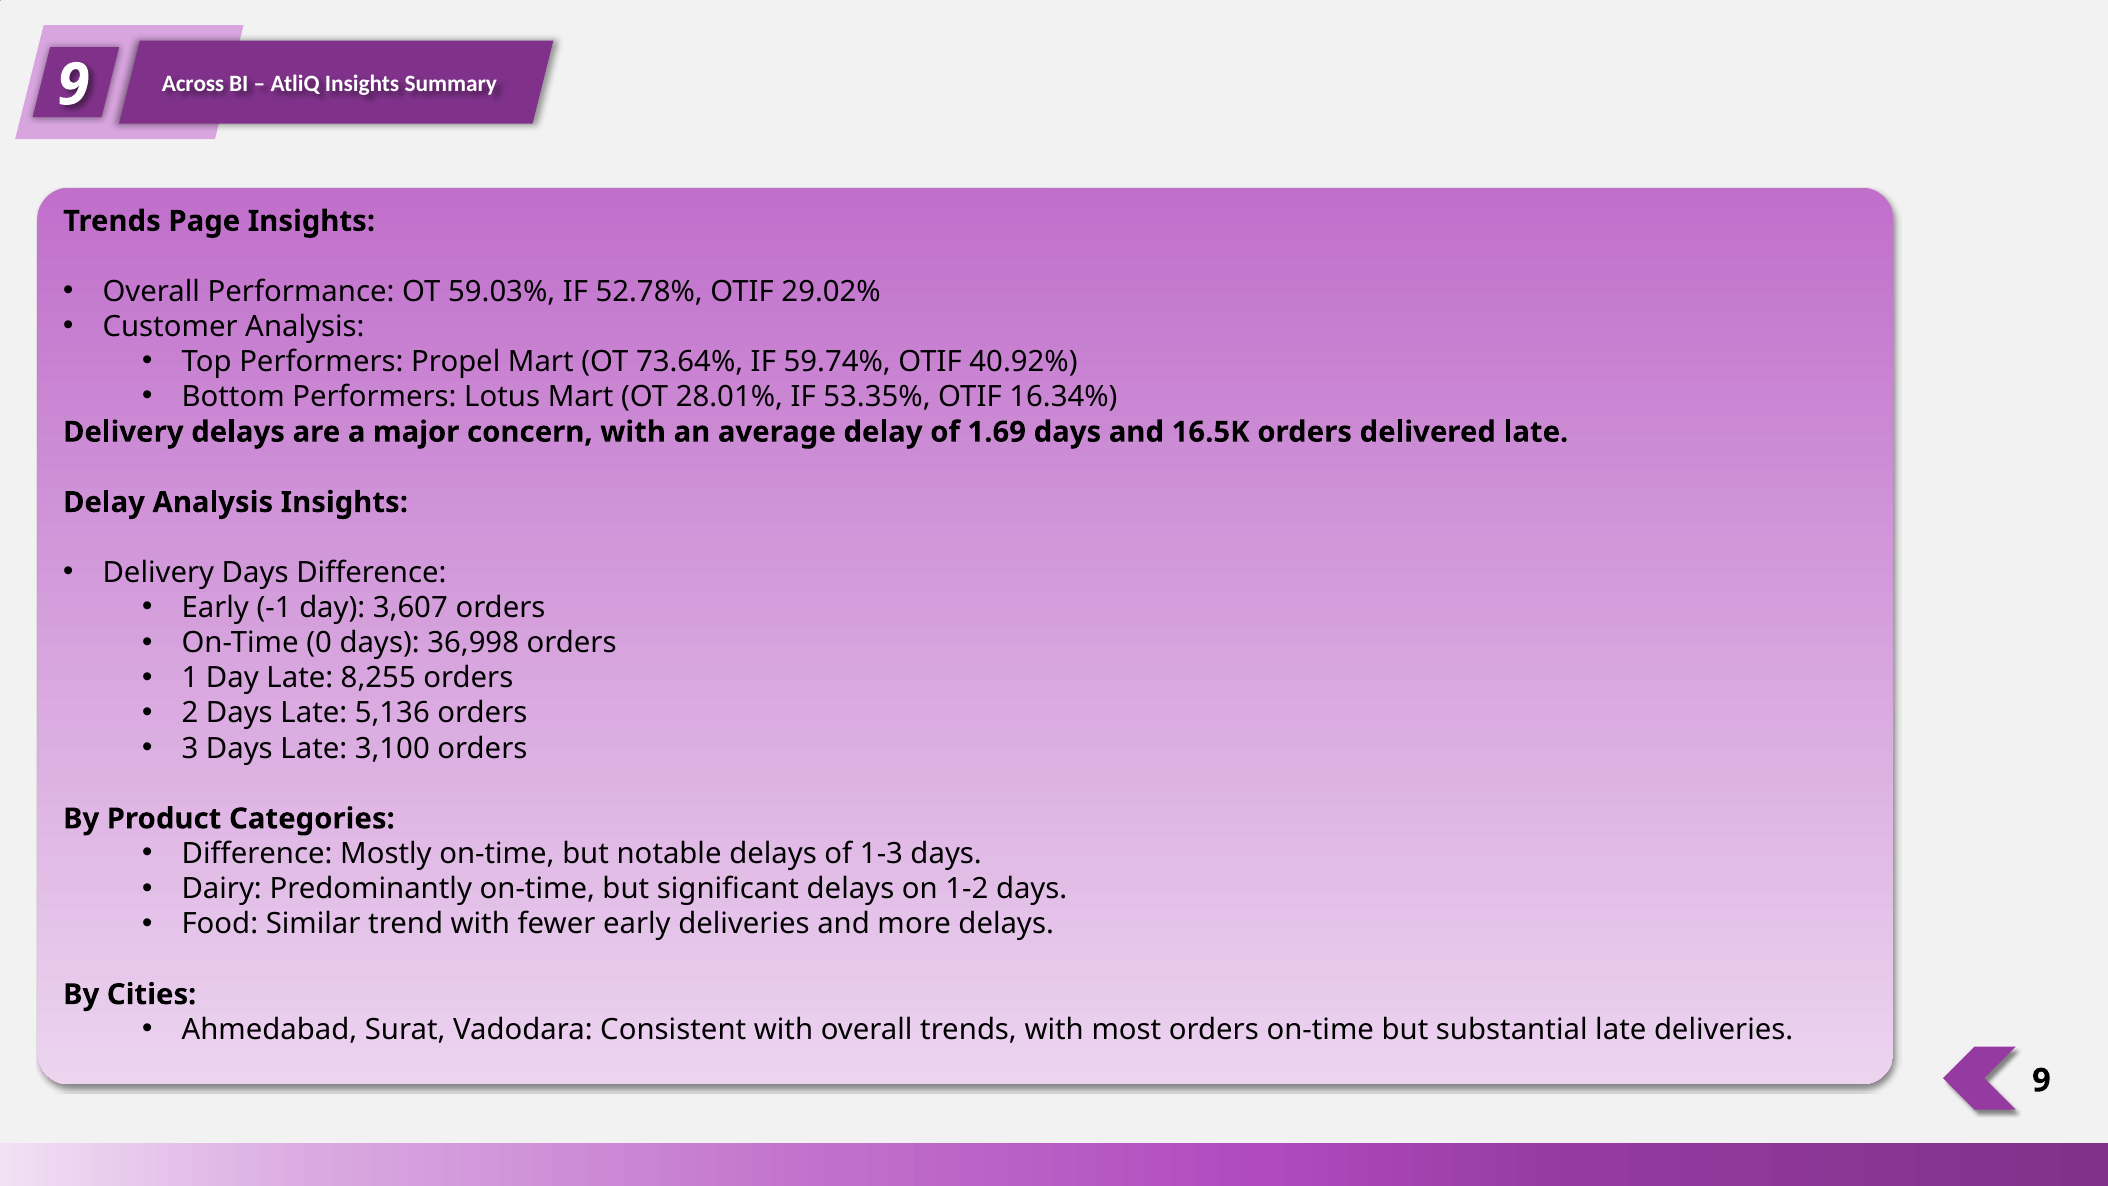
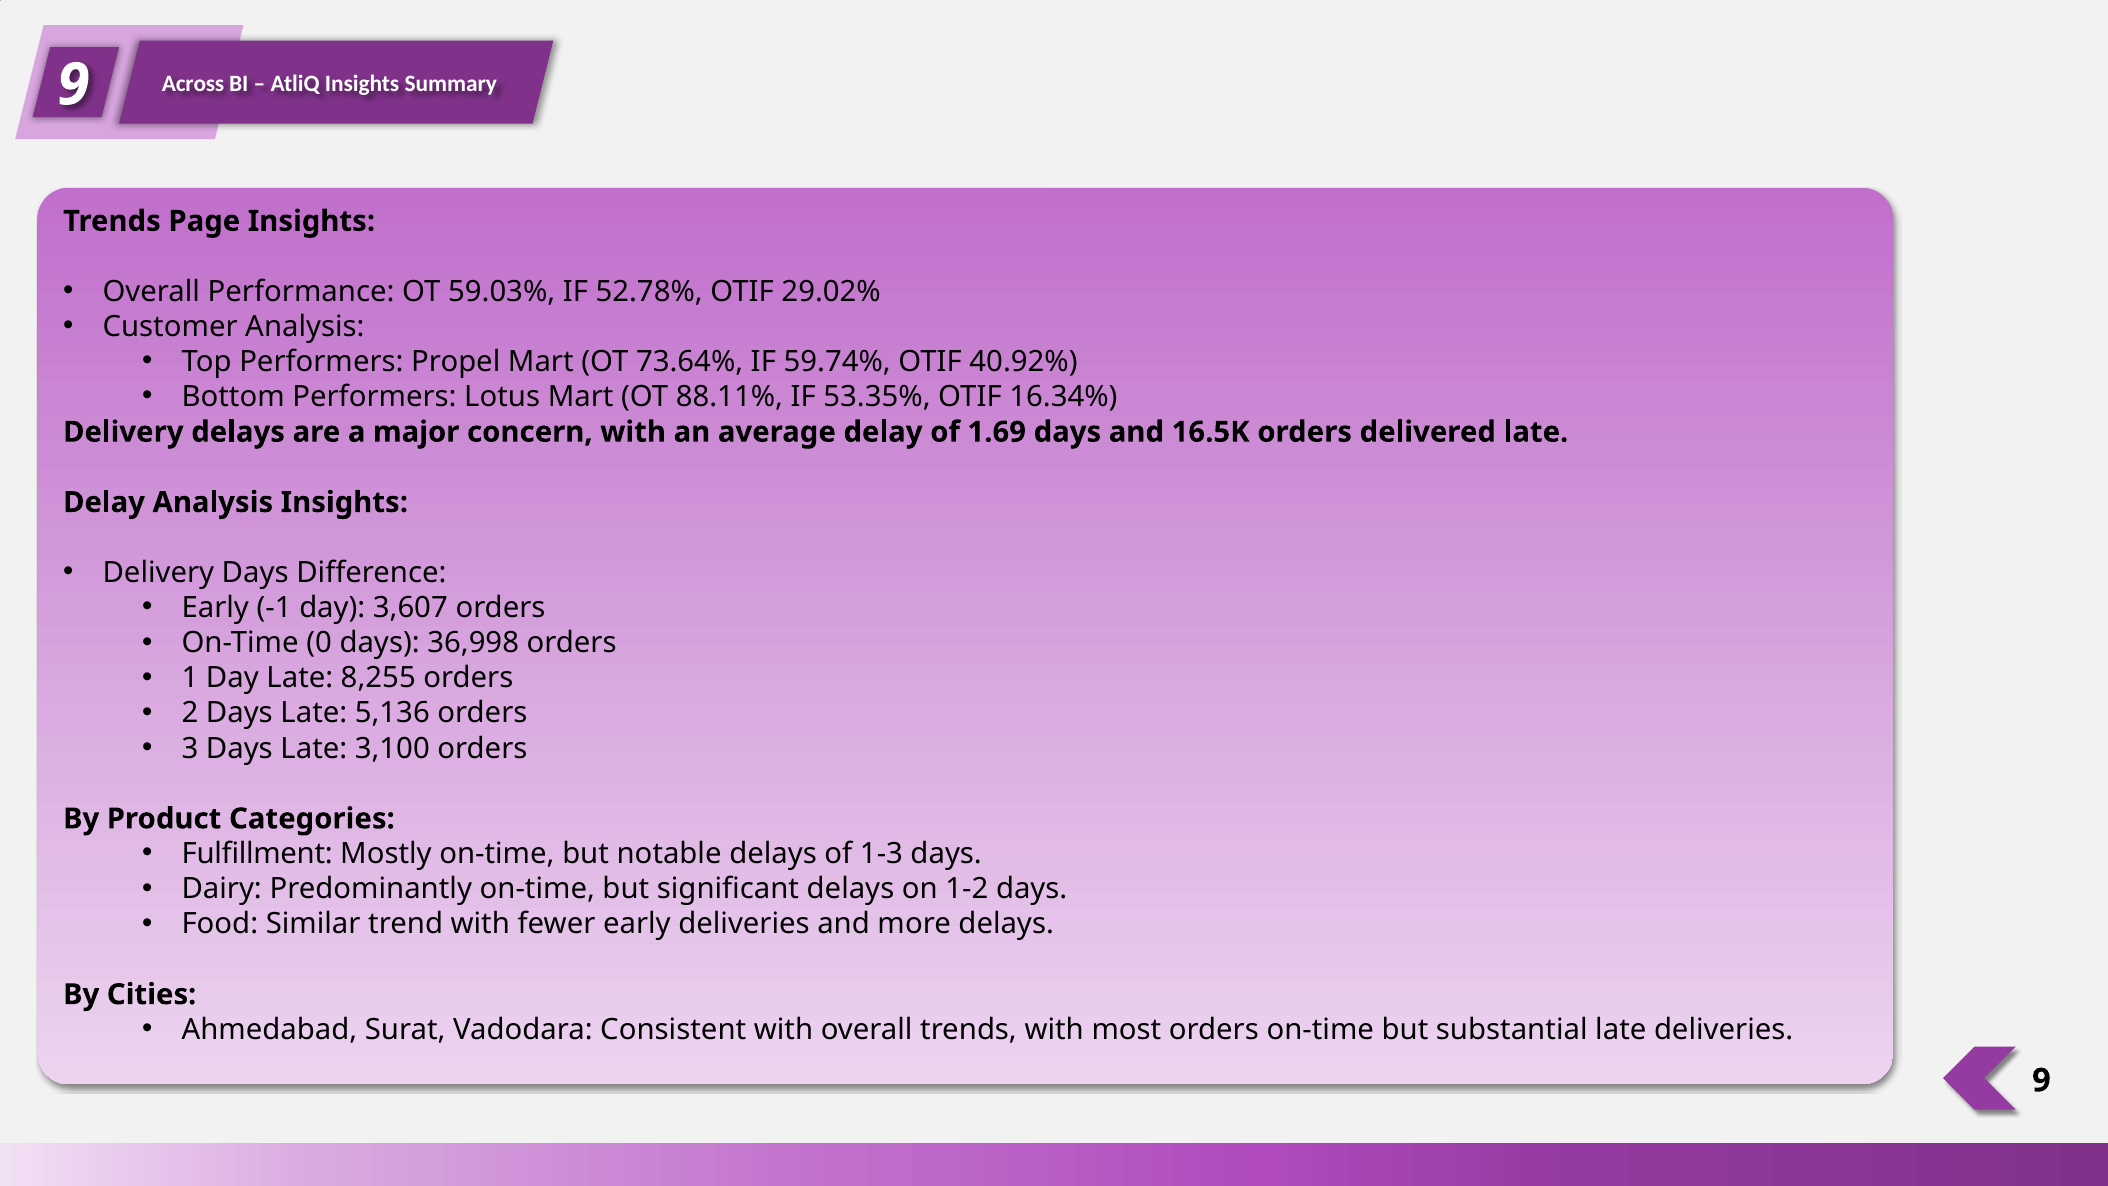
28.01%: 28.01% -> 88.11% (729, 397)
Difference: Difference -> Fulfillment (257, 854)
